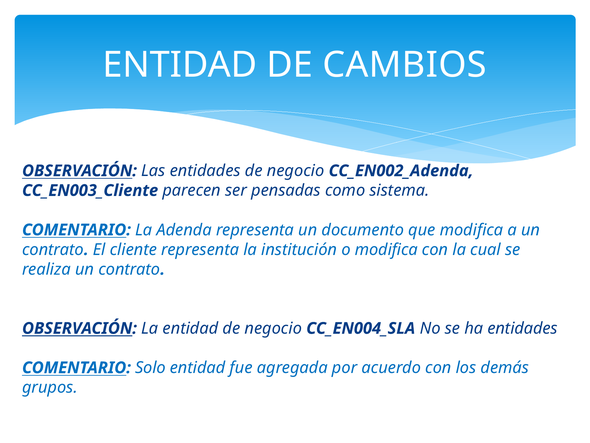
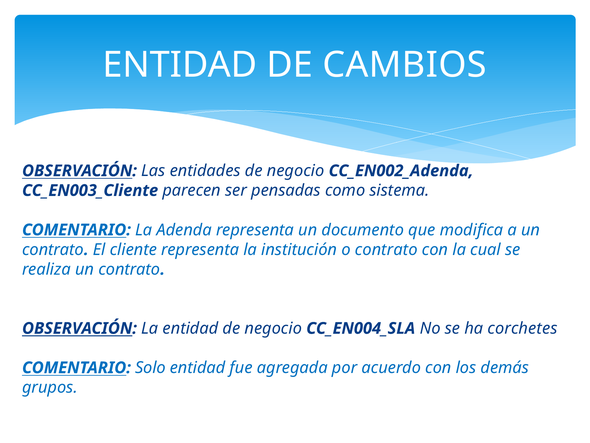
o modifica: modifica -> contrato (386, 249)
ha entidades: entidades -> corchetes (522, 328)
